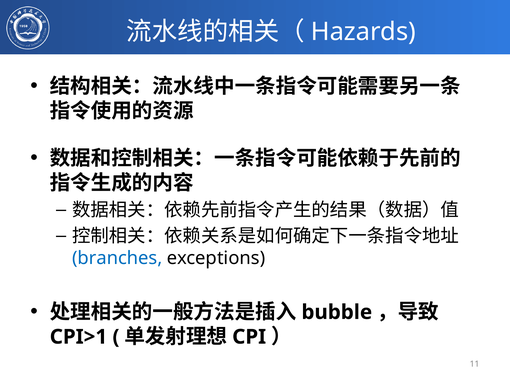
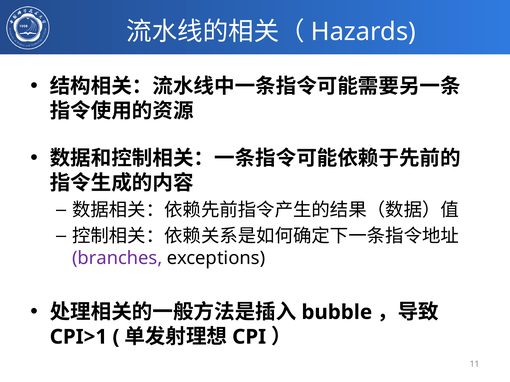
branches colour: blue -> purple (117, 259)
